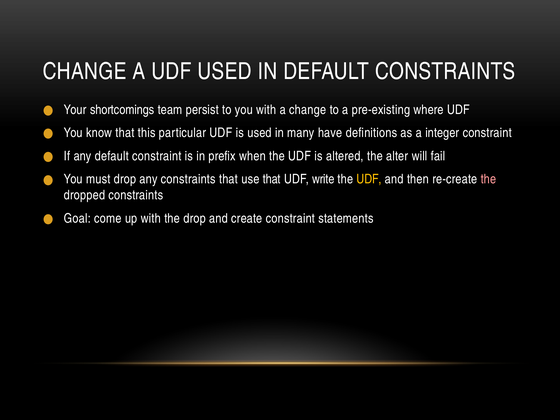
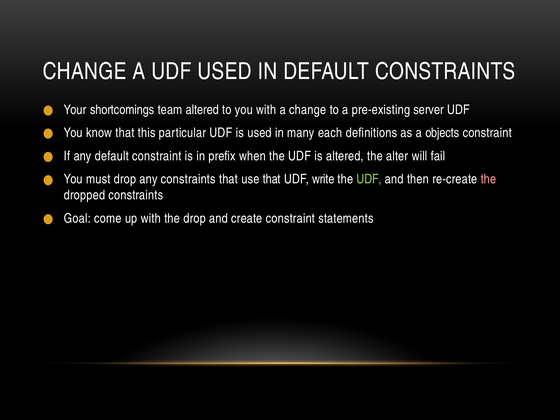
team persist: persist -> altered (202, 110)
where: where -> server (429, 110)
have: have -> each (330, 133)
integer: integer -> objects (442, 133)
UDF colour: yellow -> light green (369, 179)
